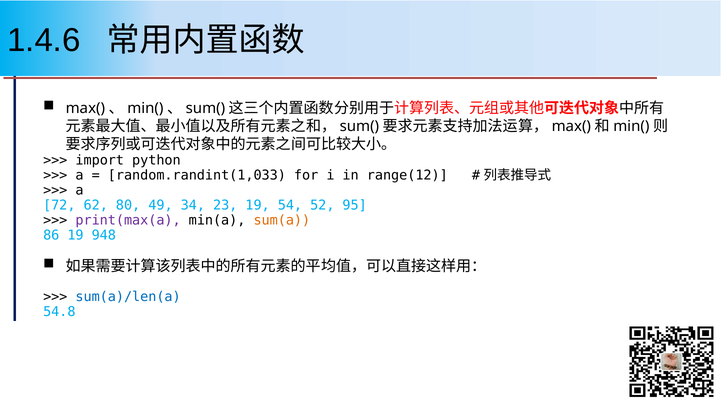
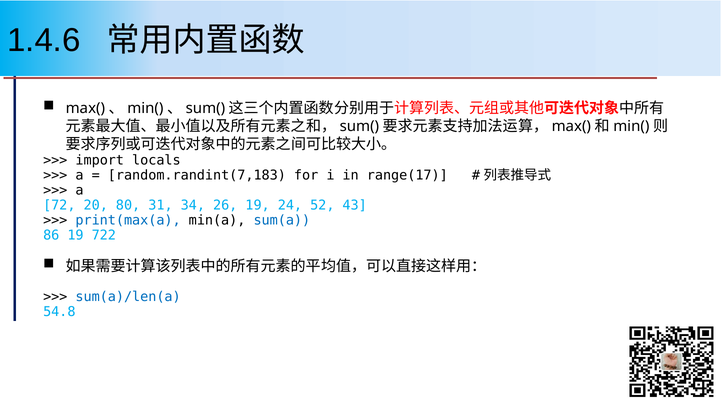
python: python -> locals (156, 160)
random.randint(1,033: random.randint(1,033 -> random.randint(7,183 (197, 175)
range(12: range(12 -> range(17 (407, 175)
62: 62 -> 20 (96, 205)
49: 49 -> 31 (160, 205)
23: 23 -> 26 (225, 205)
54: 54 -> 24 (290, 205)
95: 95 -> 43 (355, 205)
print(max(a colour: purple -> blue (128, 220)
sum(a colour: orange -> blue (282, 220)
948: 948 -> 722 (104, 235)
